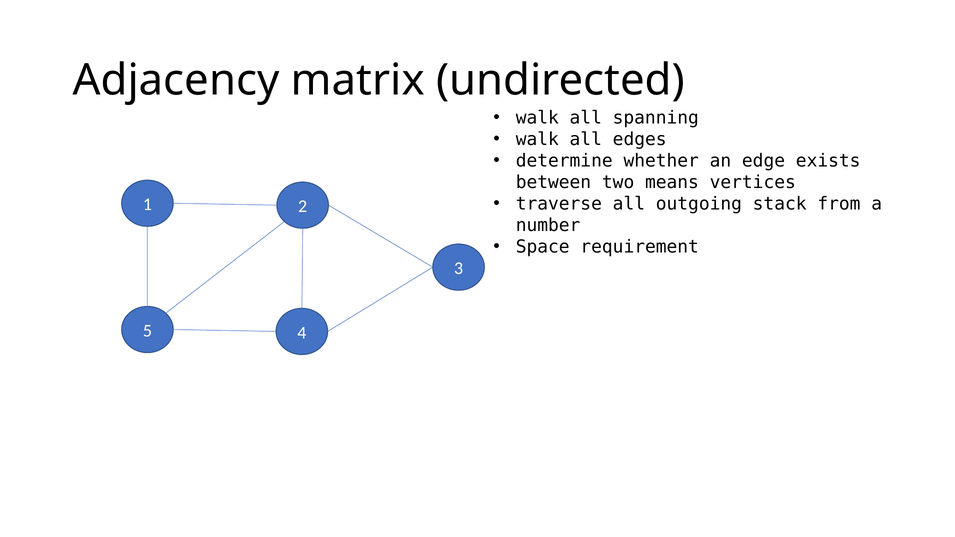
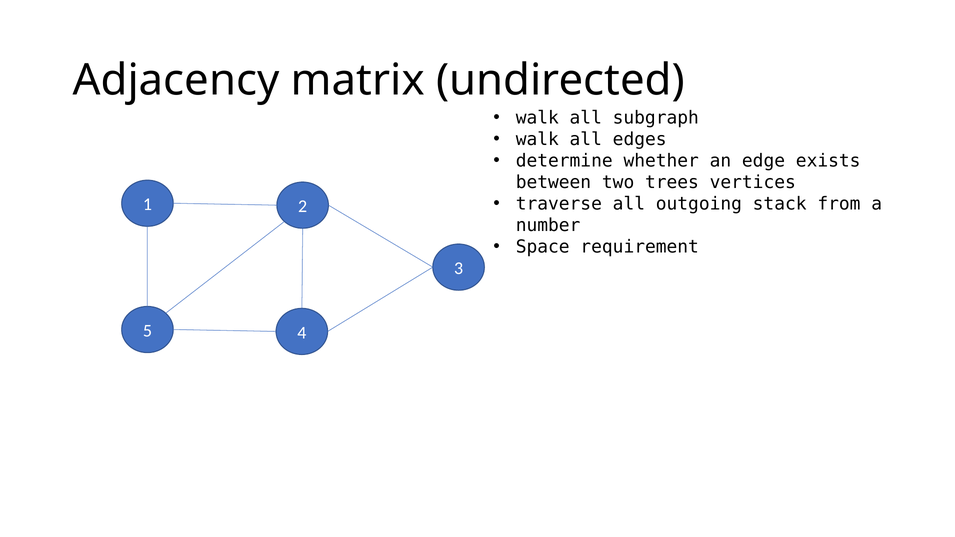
spanning: spanning -> subgraph (656, 118)
means: means -> trees (672, 182)
